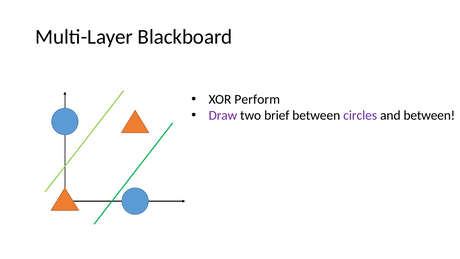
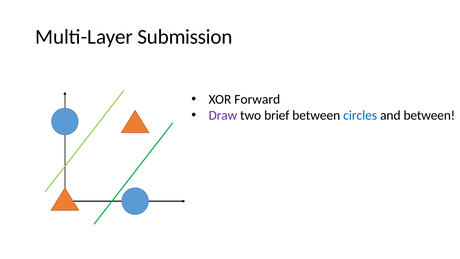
Blackboard: Blackboard -> Submission (185, 37)
Perform: Perform -> Forward (257, 99)
circles colour: purple -> blue (360, 115)
